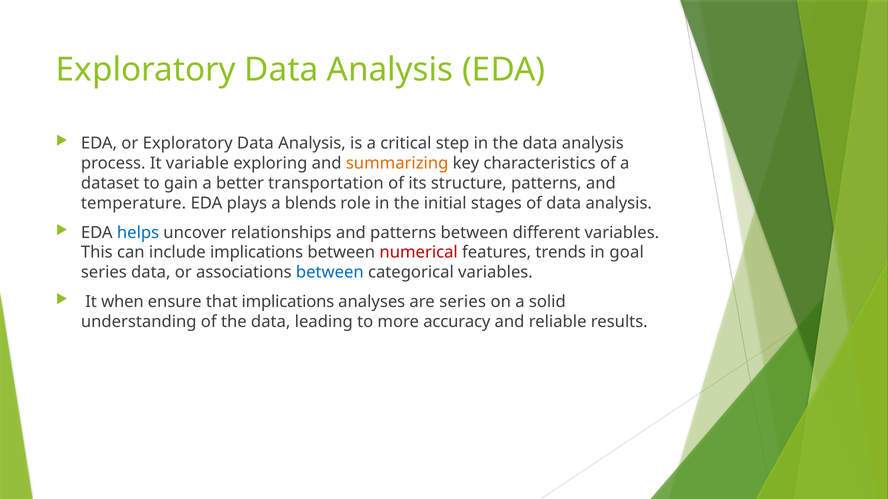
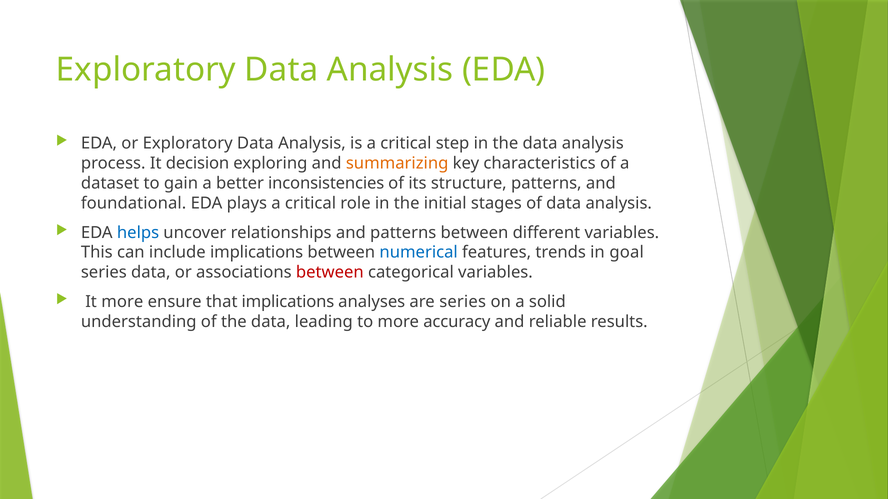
variable: variable -> decision (198, 164)
transportation: transportation -> inconsistencies (326, 184)
temperature: temperature -> foundational (134, 204)
plays a blends: blends -> critical (311, 204)
numerical colour: red -> blue (419, 253)
between colour: blue -> red (330, 273)
It when: when -> more (122, 302)
